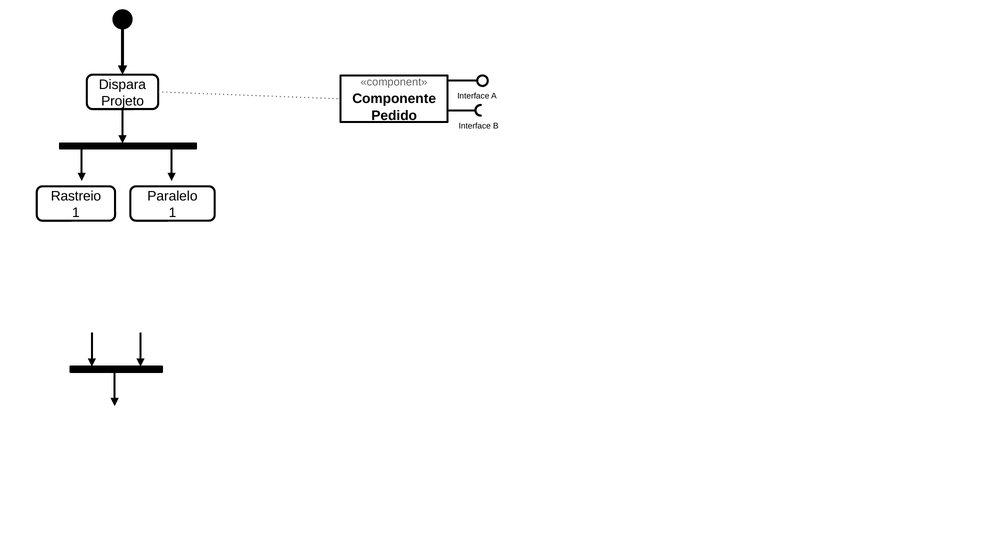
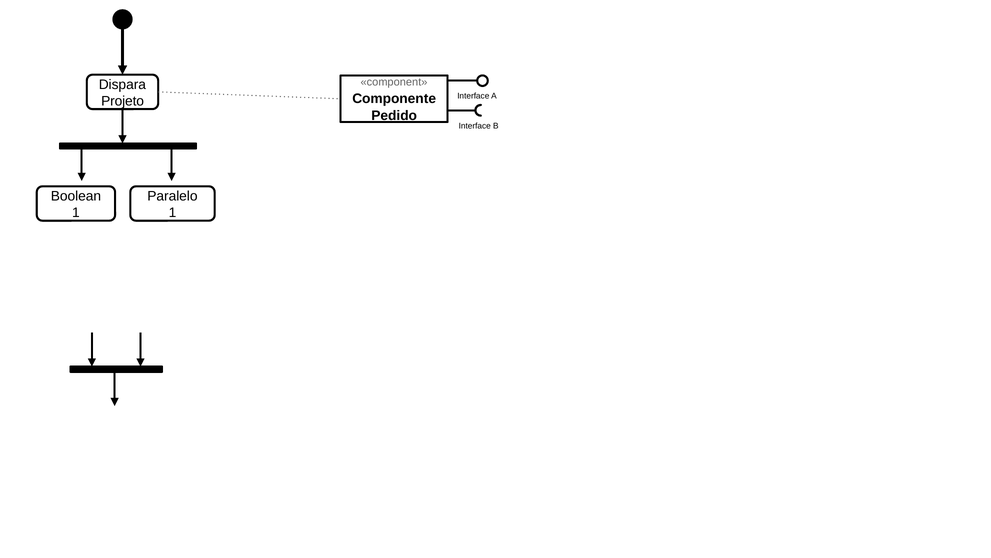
Rastreio: Rastreio -> Boolean (76, 196)
